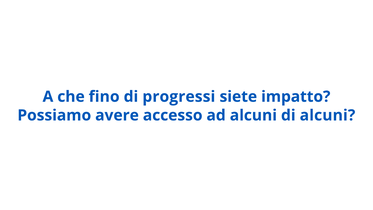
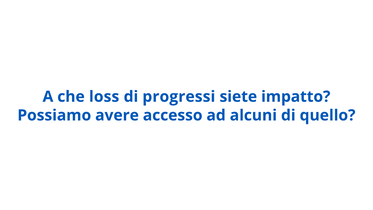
fino: fino -> loss (104, 97)
di alcuni: alcuni -> quello (328, 115)
